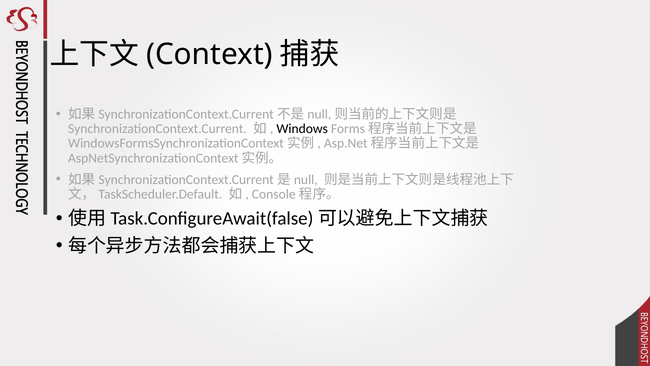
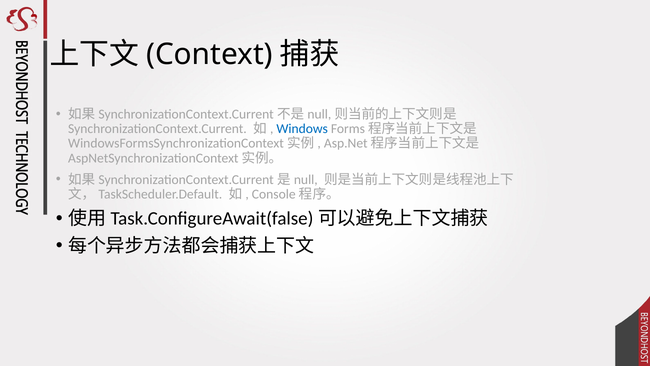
Windows colour: black -> blue (302, 129)
